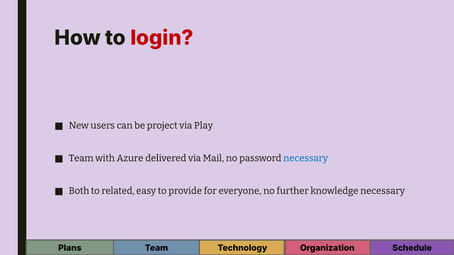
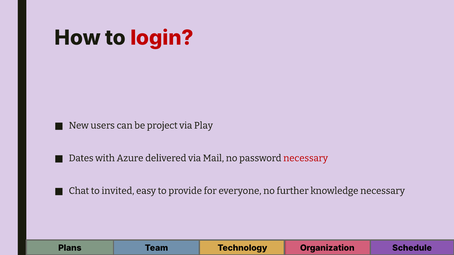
Team: Team -> Dates (81, 158)
necessary colour: blue -> red (306, 158)
Both: Both -> Chat (79, 191)
related: related -> invited (118, 191)
